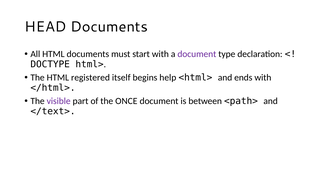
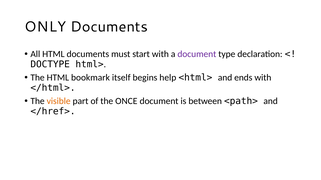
HEAD: HEAD -> ONLY (45, 27)
registered: registered -> bookmark (90, 78)
visible colour: purple -> orange (59, 101)
</text>: </text> -> </href> (53, 112)
